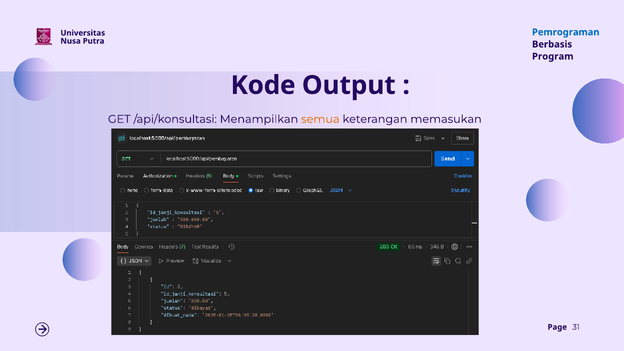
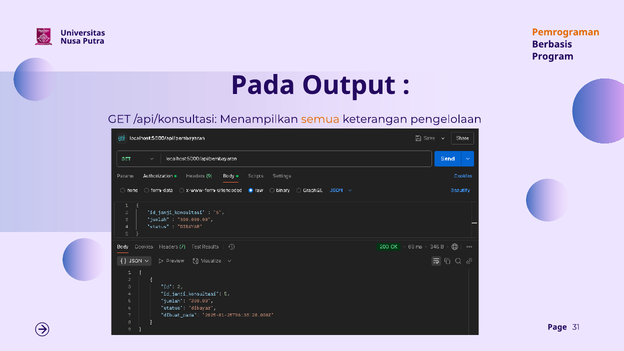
Pemrograman colour: blue -> orange (566, 32)
Kode: Kode -> Pada (263, 85)
memasukan: memasukan -> pengelolaan (446, 119)
